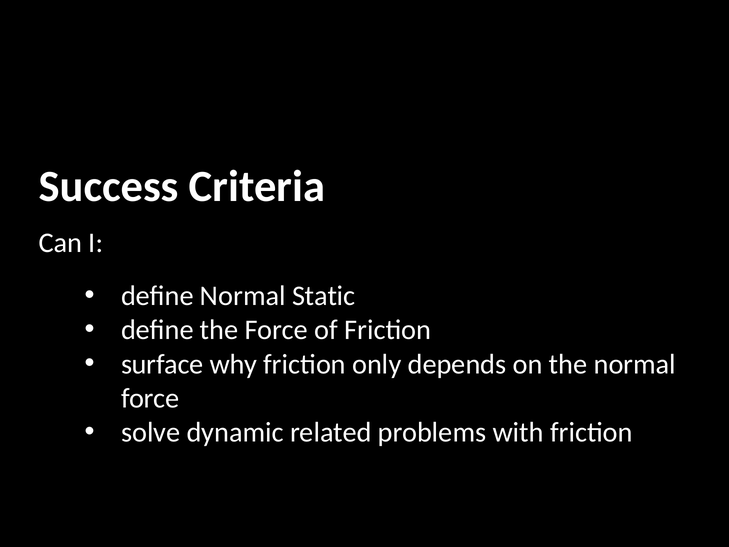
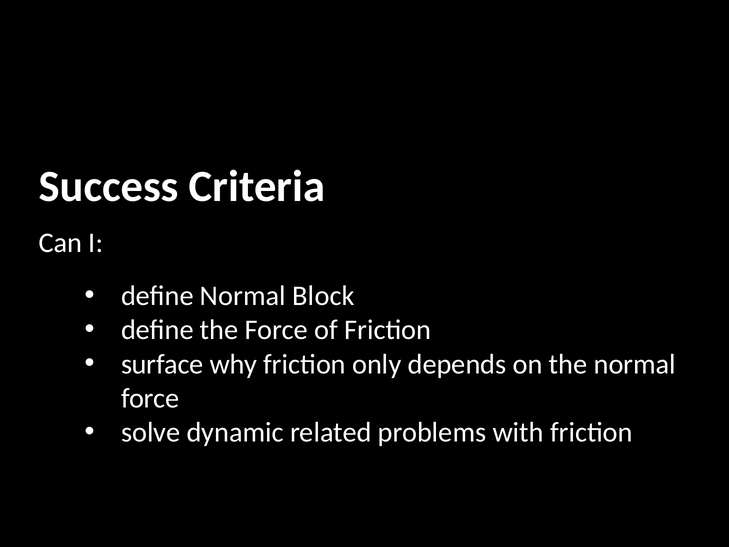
Static: Static -> Block (323, 296)
